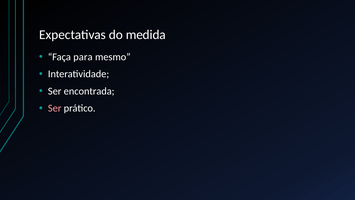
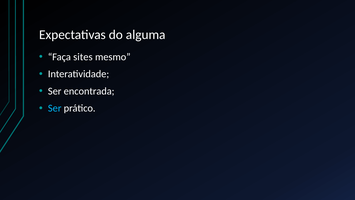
medida: medida -> alguma (146, 35)
para: para -> sites (83, 57)
Ser colour: pink -> light blue (55, 108)
